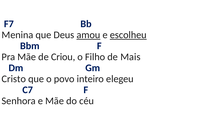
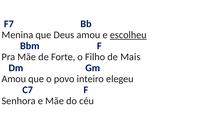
amou underline: present -> none (88, 35)
Criou: Criou -> Forte (63, 57)
Cristo: Cristo -> Amou (14, 79)
